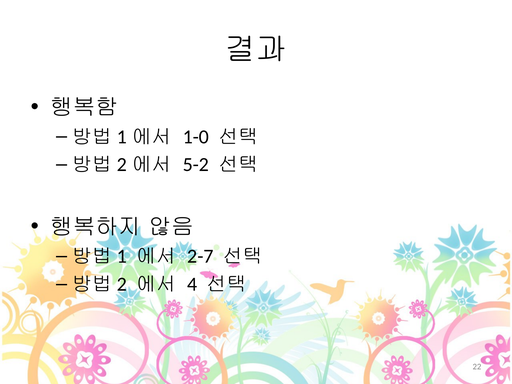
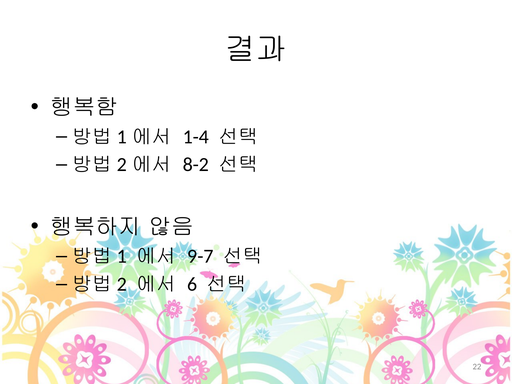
1-0: 1-0 -> 1-4 (196, 137)
5-2: 5-2 -> 8-2 (196, 165)
2-7: 2-7 -> 9-7 (200, 256)
4: 4 -> 6 (192, 284)
